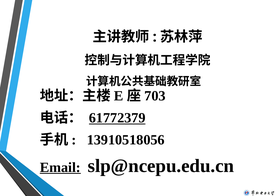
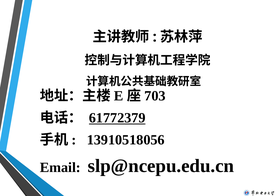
Email underline: present -> none (60, 168)
